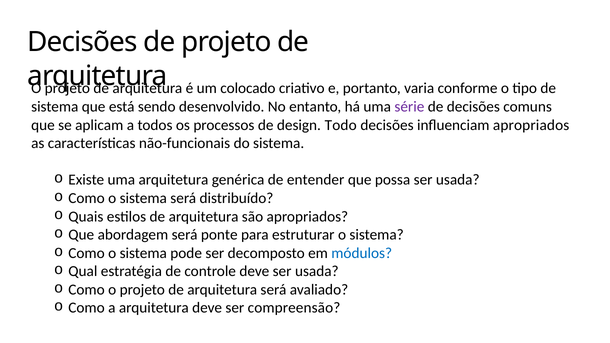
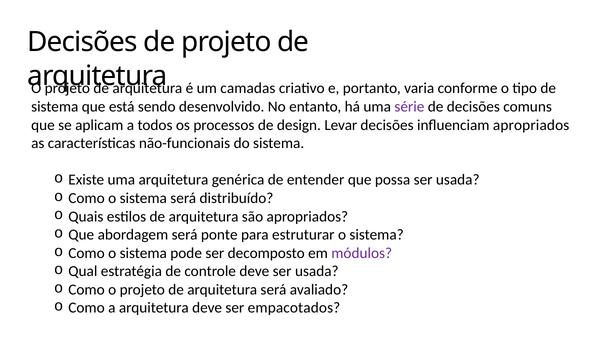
colocado: colocado -> camadas (248, 88)
Todo: Todo -> Levar (341, 125)
módulos colour: blue -> purple (362, 253)
compreensão: compreensão -> empacotados (294, 308)
